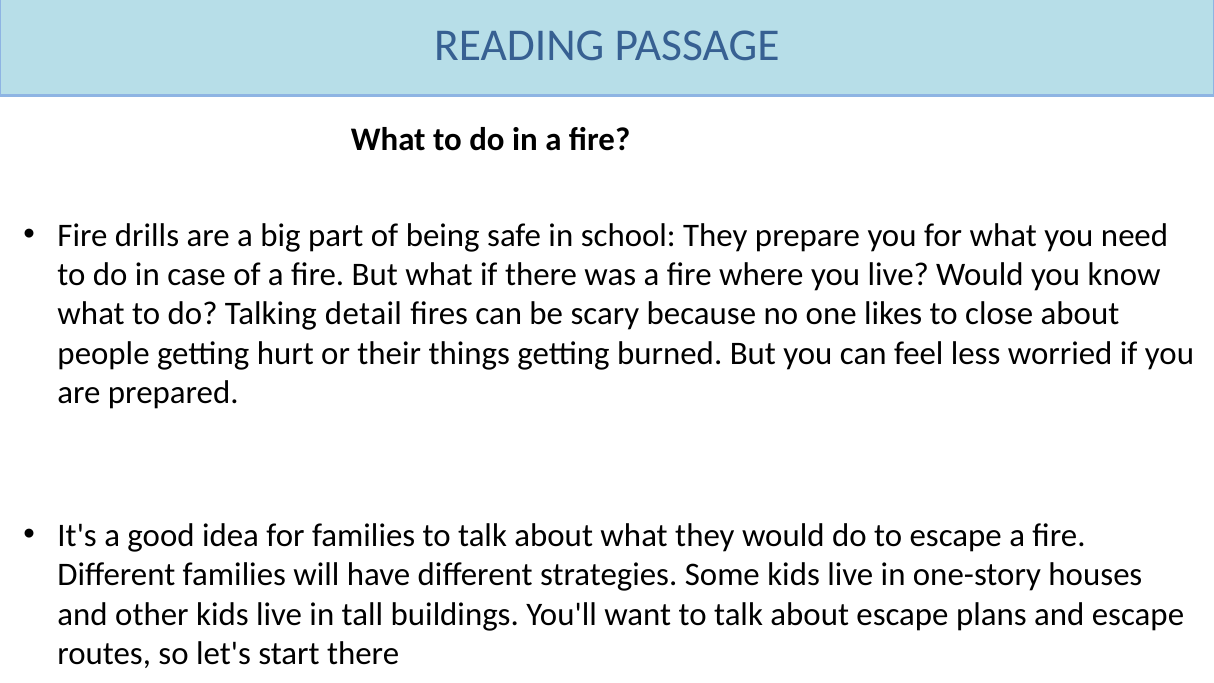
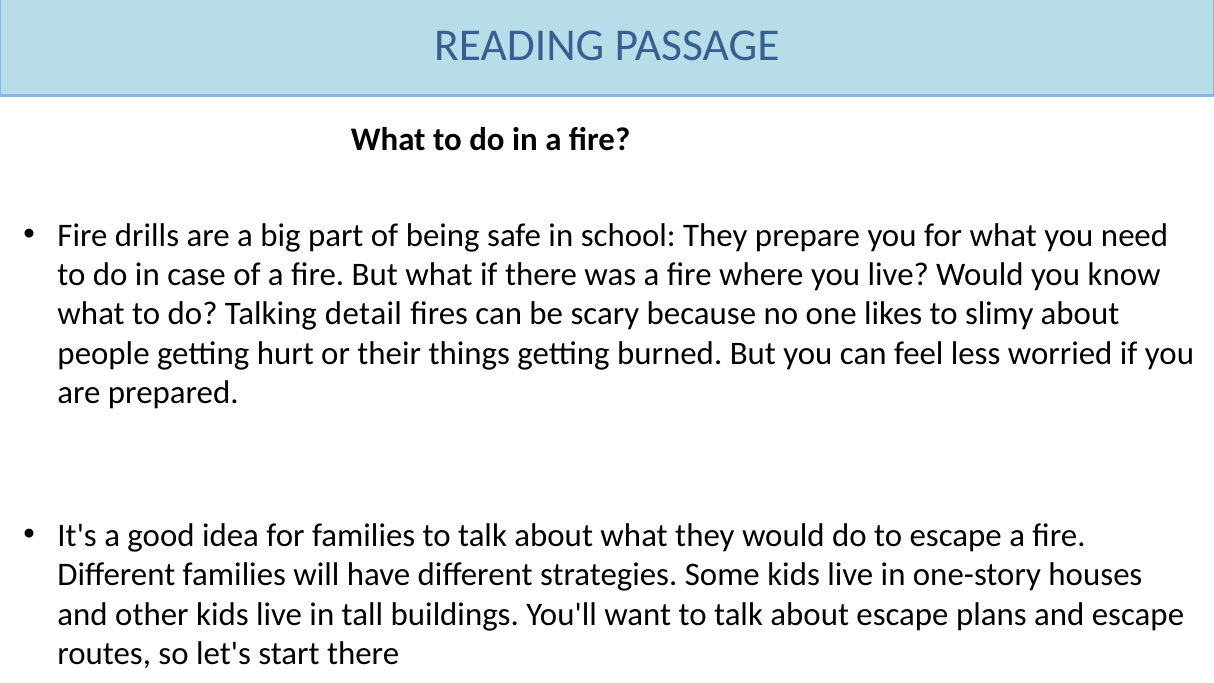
close: close -> slimy (999, 314)
